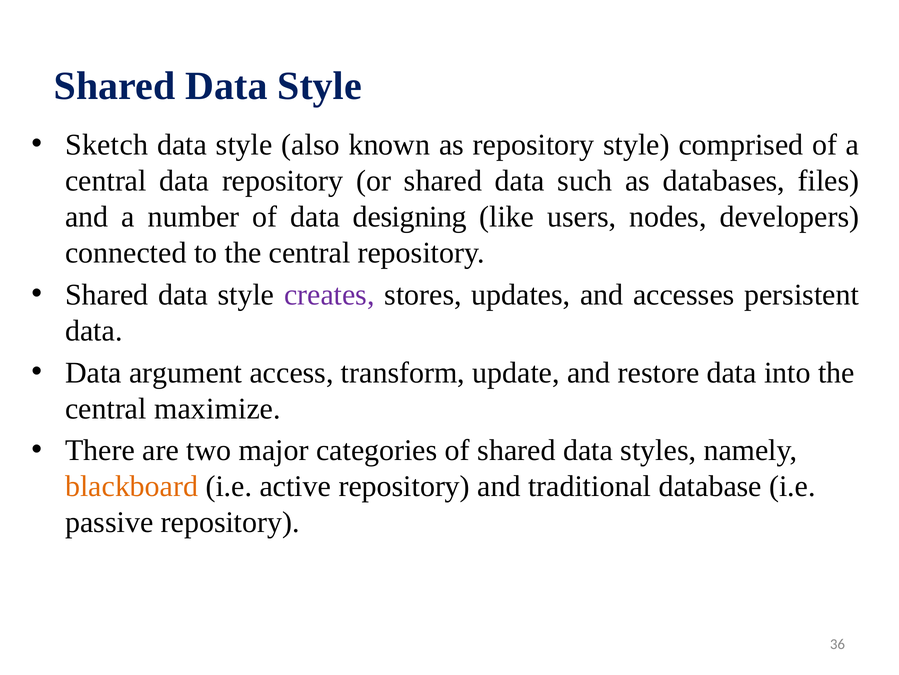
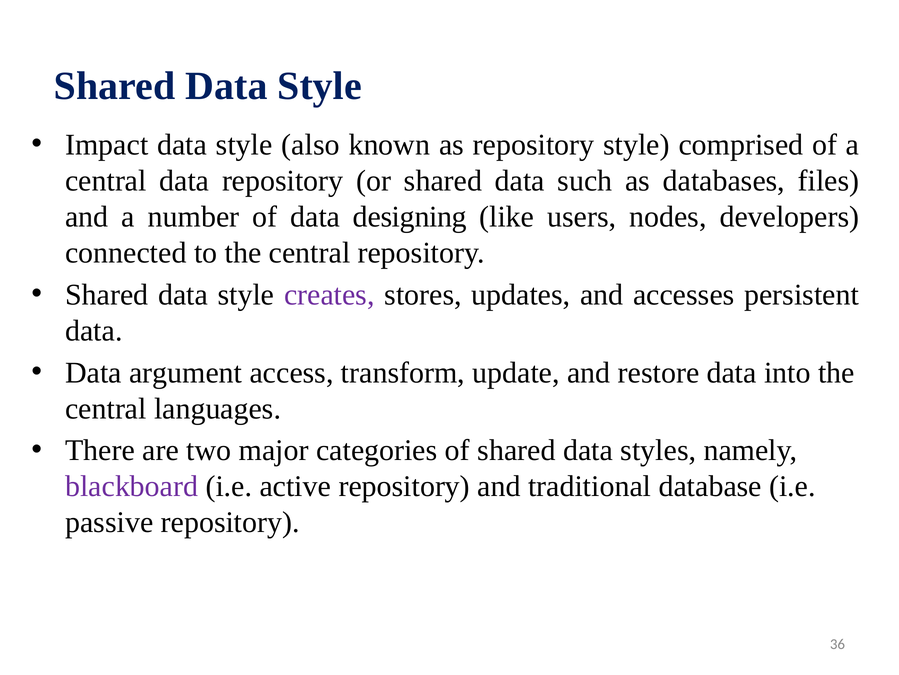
Sketch: Sketch -> Impact (107, 144)
maximize: maximize -> languages (218, 408)
blackboard colour: orange -> purple (132, 486)
